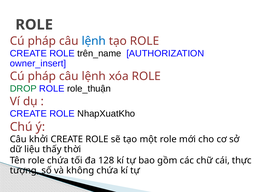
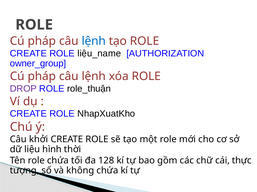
trên_name: trên_name -> liệu_name (99, 54)
owner_insert: owner_insert -> owner_group (38, 64)
DROP colour: green -> purple (23, 89)
thấy: thấy -> hình (52, 150)
